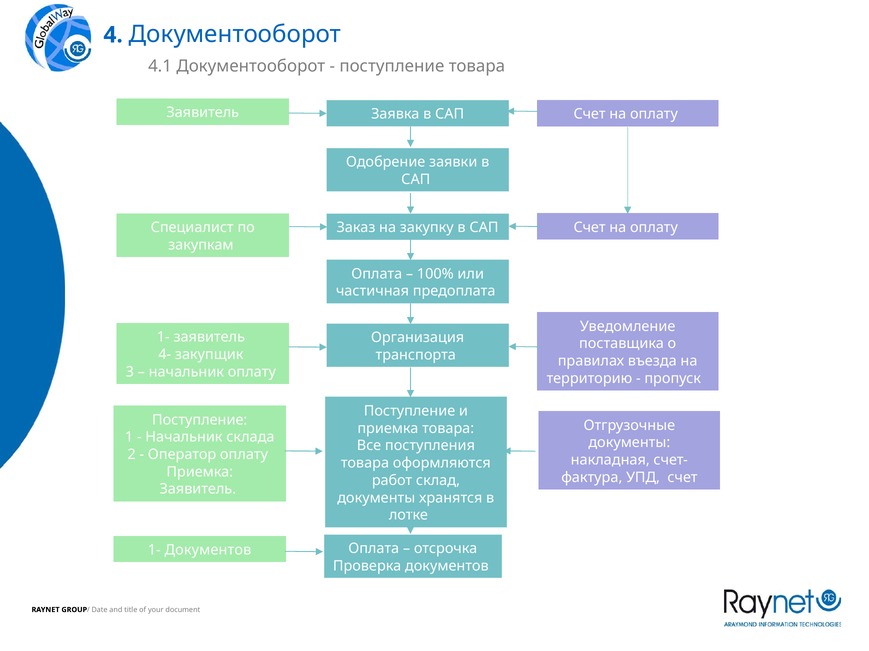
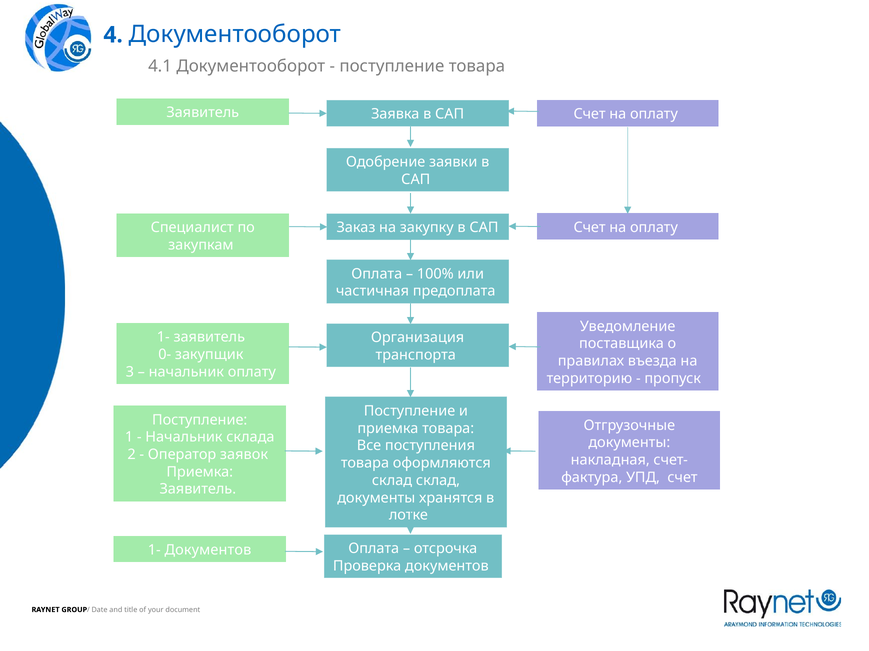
4-: 4- -> 0- (165, 355)
Оператор оплату: оплату -> заявок (244, 455)
работ: работ -> склад (392, 481)
